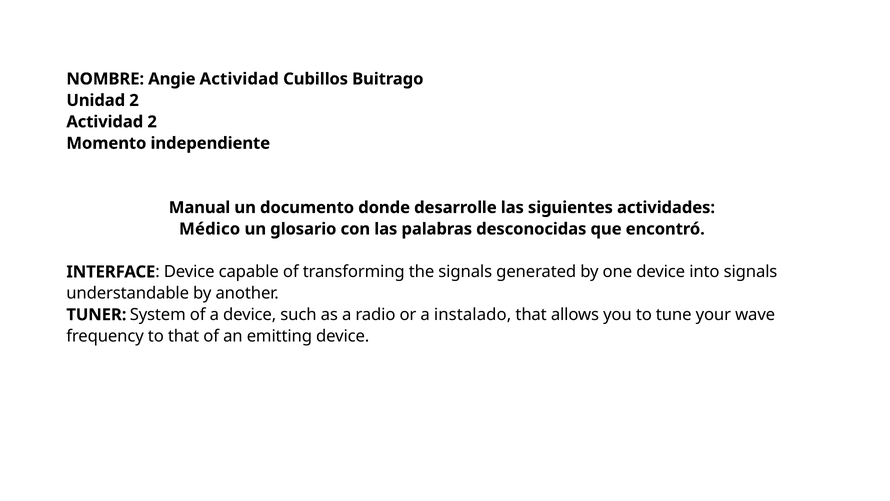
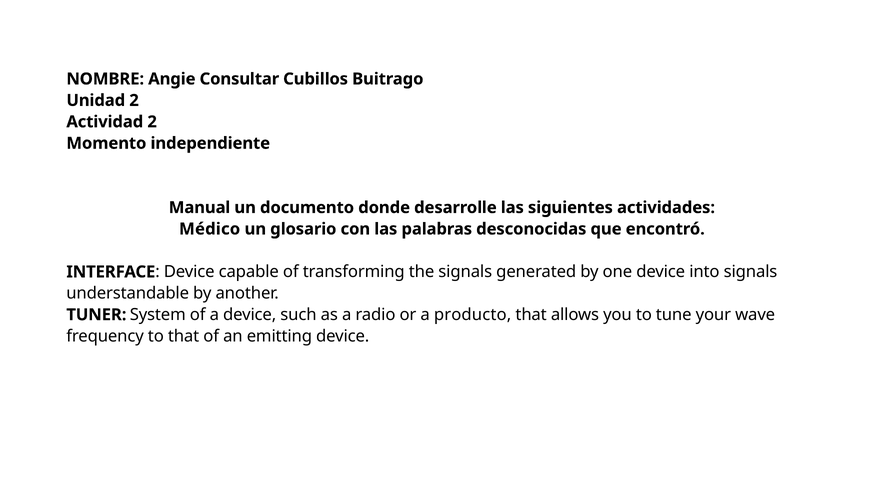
Angie Actividad: Actividad -> Consultar (239, 79)
instalado: instalado -> producto (473, 314)
